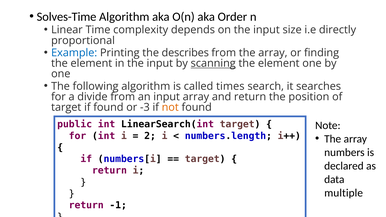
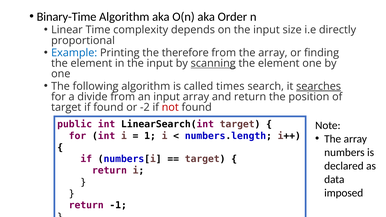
Solves-Time: Solves-Time -> Binary-Time (67, 17)
describes: describes -> therefore (185, 53)
searches underline: none -> present (319, 86)
-3: -3 -> -2 (145, 107)
not colour: orange -> red (170, 107)
2: 2 -> 1 (150, 136)
multiple: multiple -> imposed (344, 193)
